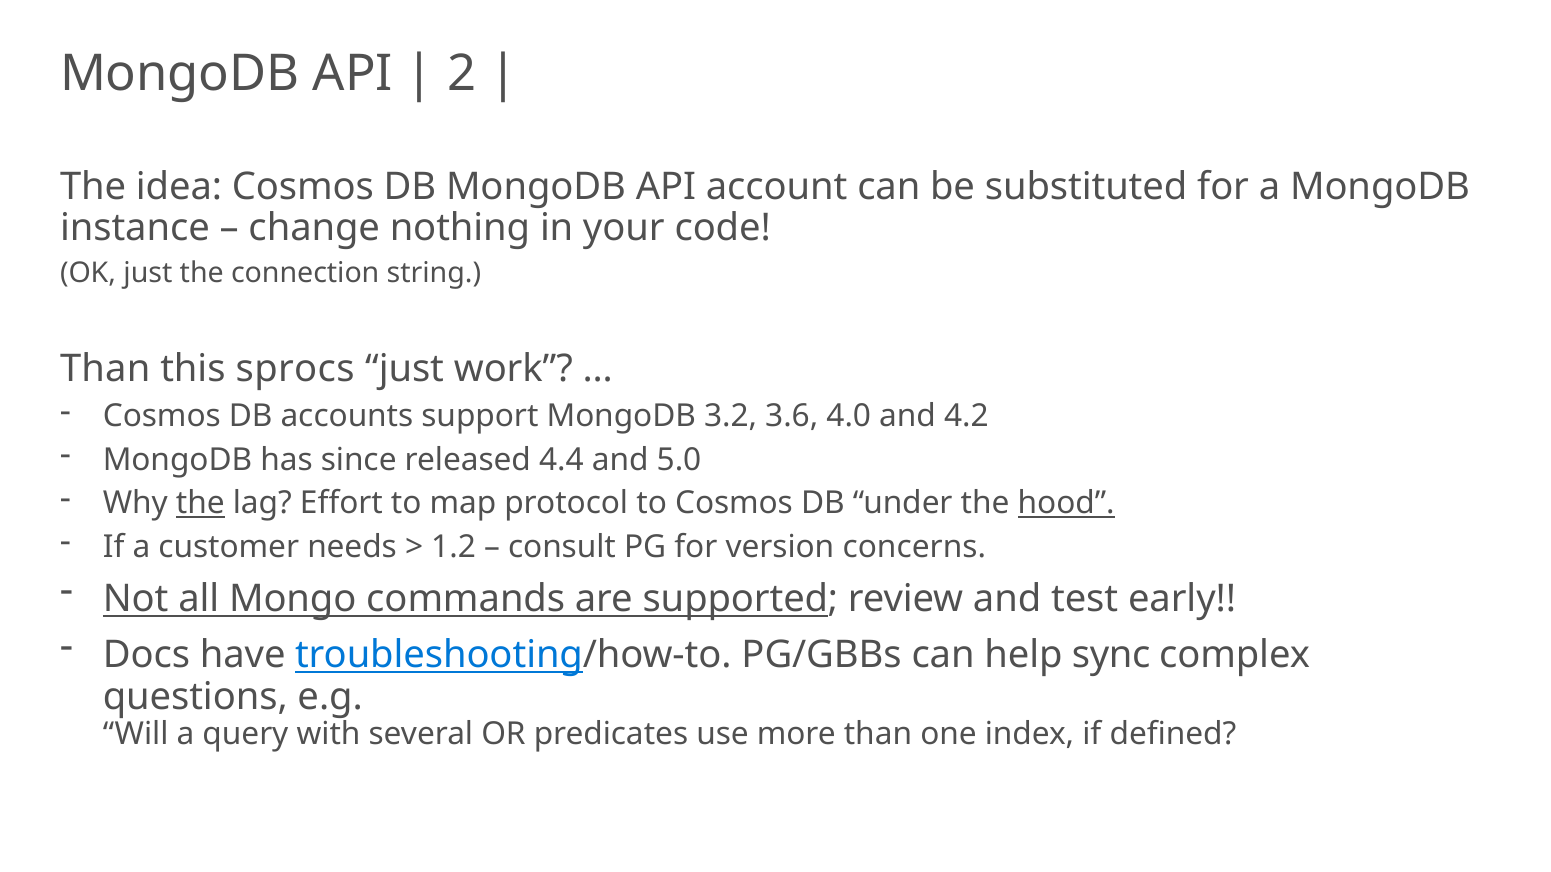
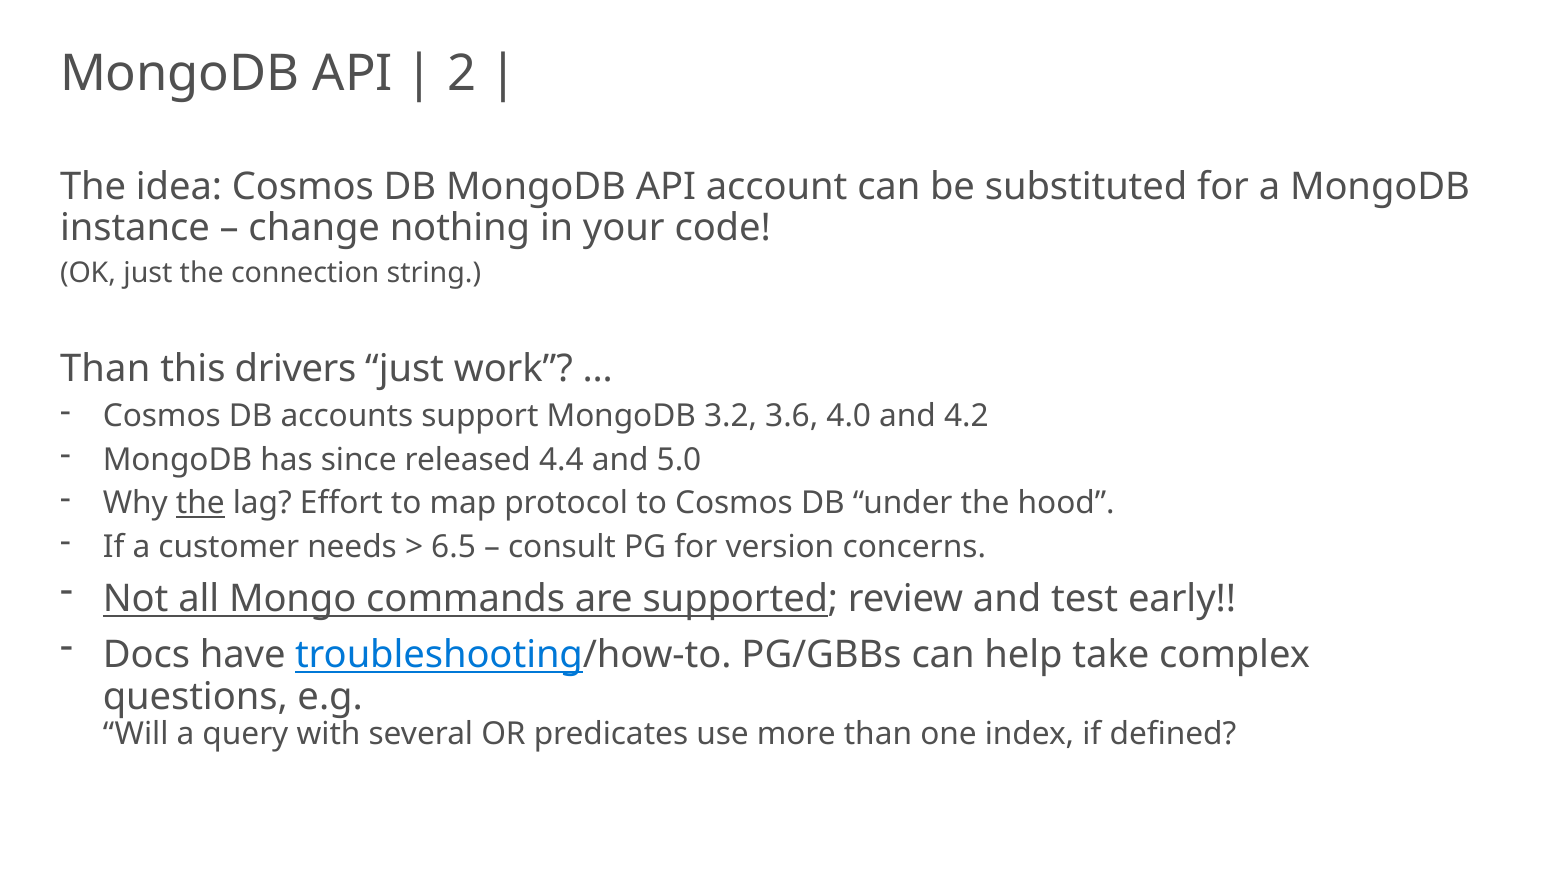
sprocs: sprocs -> drivers (296, 369)
hood underline: present -> none (1066, 504)
1.2: 1.2 -> 6.5 (454, 547)
sync: sync -> take (1111, 655)
